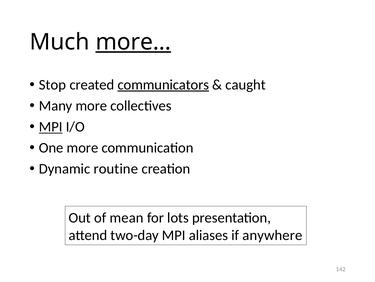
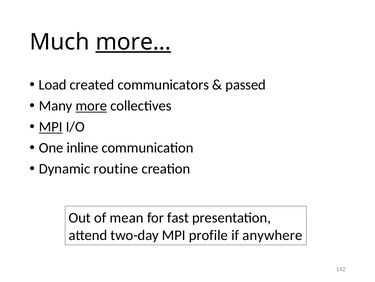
Stop: Stop -> Load (53, 85)
communicators underline: present -> none (163, 85)
caught: caught -> passed (246, 85)
more underline: none -> present (91, 106)
One more: more -> inline (83, 147)
lots: lots -> fast (178, 217)
aliases: aliases -> profile (208, 235)
